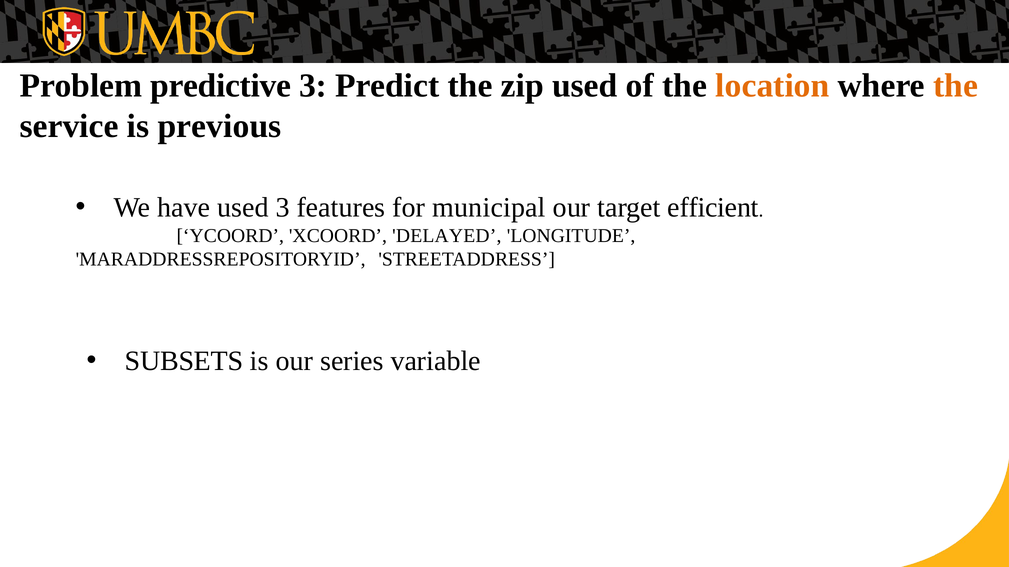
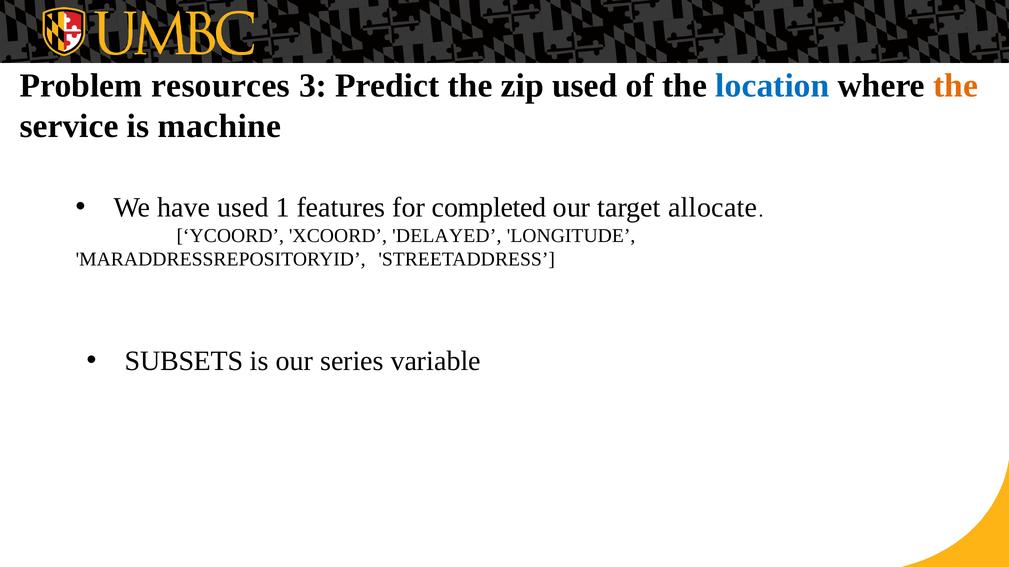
predictive: predictive -> resources (220, 86)
location colour: orange -> blue (772, 86)
previous: previous -> machine (219, 126)
used 3: 3 -> 1 (283, 208)
municipal: municipal -> completed (489, 208)
efficient: efficient -> allocate (713, 208)
